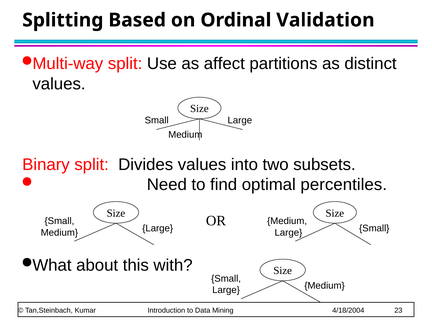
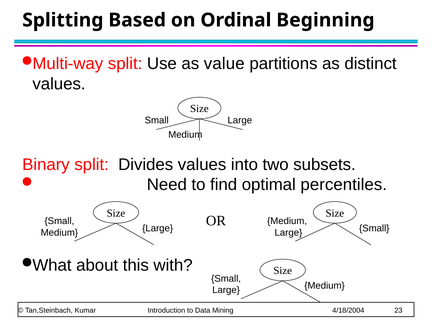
Validation: Validation -> Beginning (325, 20)
affect: affect -> value (224, 64)
